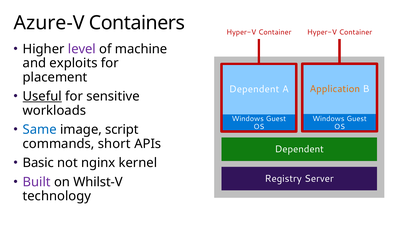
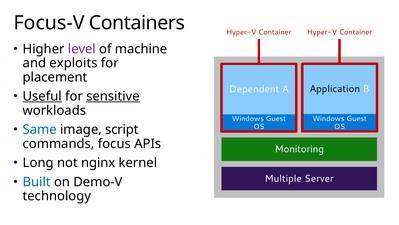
Azure-V: Azure-V -> Focus-V (49, 23)
Application colour: orange -> black (335, 89)
sensitive underline: none -> present (113, 96)
short: short -> focus (114, 143)
Dependent: Dependent -> Monitoring (299, 149)
Basic: Basic -> Long (38, 162)
Registry: Registry -> Multiple (283, 178)
Built colour: purple -> blue (37, 181)
Whilst-V: Whilst-V -> Demo-V (98, 181)
